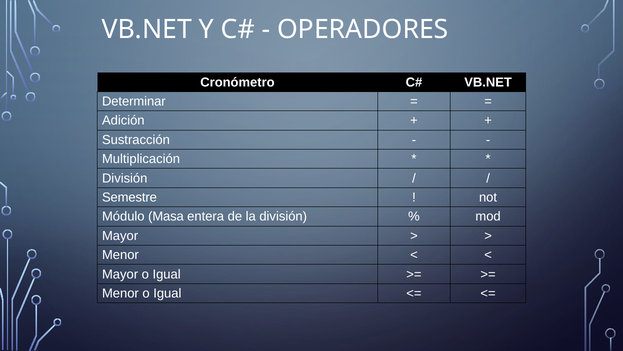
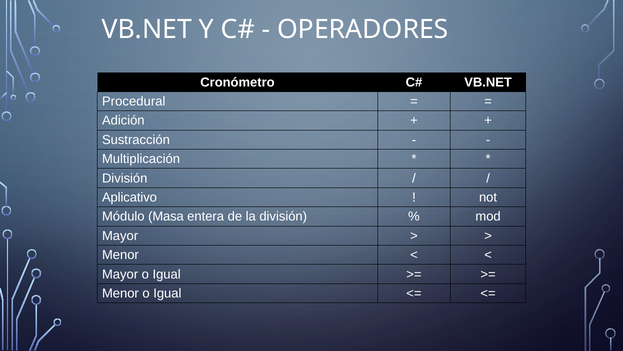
Determinar: Determinar -> Procedural (134, 101)
Semestre: Semestre -> Aplicativo (129, 197)
